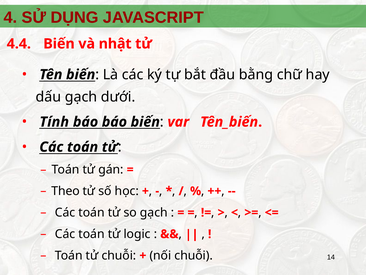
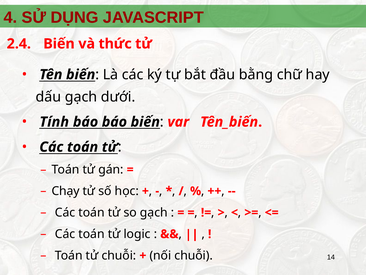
4.4: 4.4 -> 2.4 (19, 44)
nhật: nhật -> thức (115, 44)
Theo: Theo -> Chạy (66, 191)
